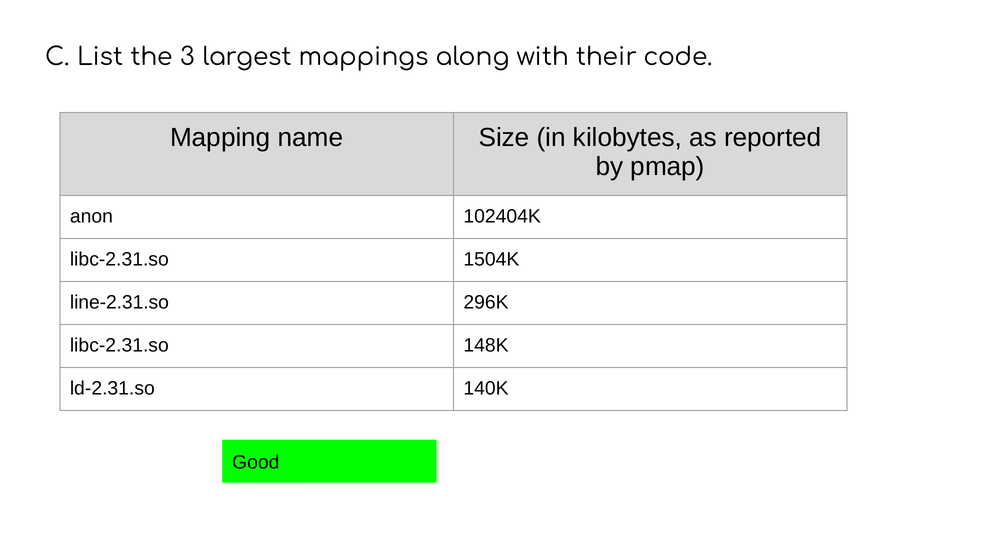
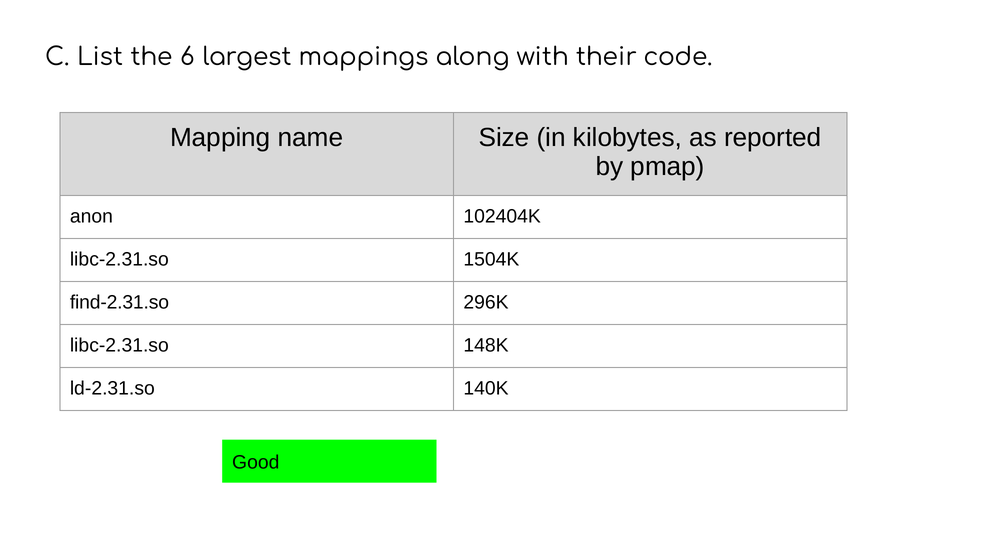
3: 3 -> 6 (188, 57)
line-2.31.so: line-2.31.so -> find-2.31.so (119, 303)
